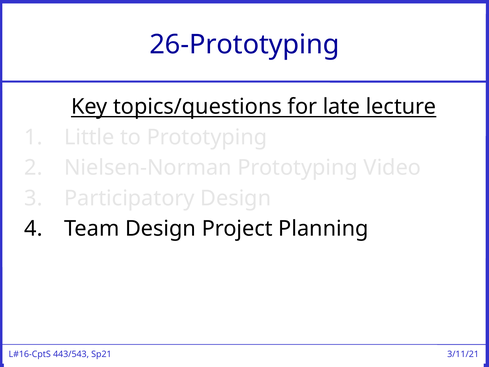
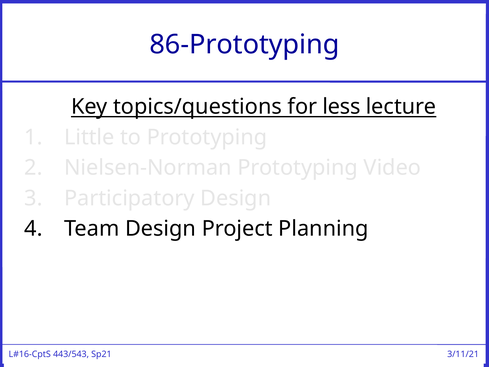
26-Prototyping: 26-Prototyping -> 86-Prototyping (245, 45)
late: late -> less (342, 107)
